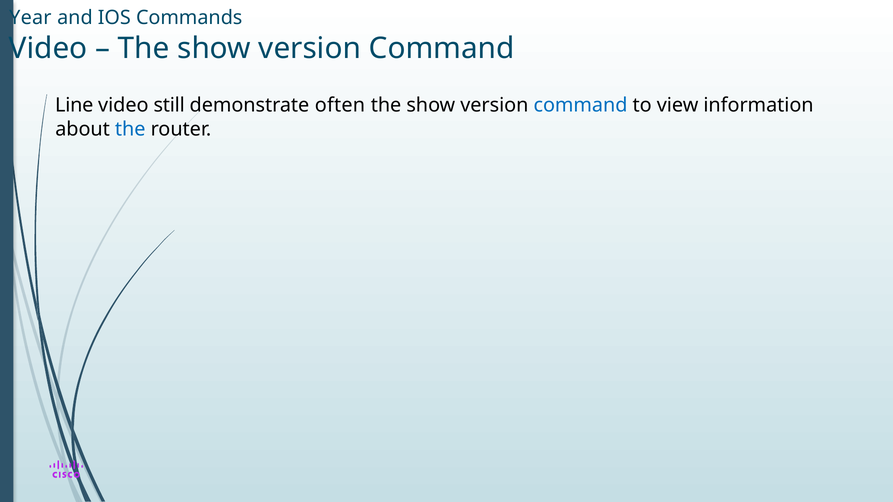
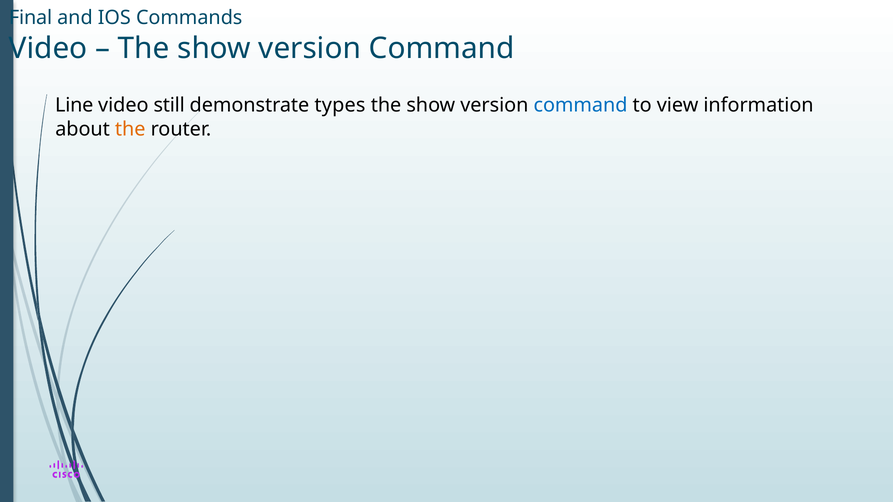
Year: Year -> Final (31, 18)
often: often -> types (340, 105)
the colour: blue -> orange (130, 129)
